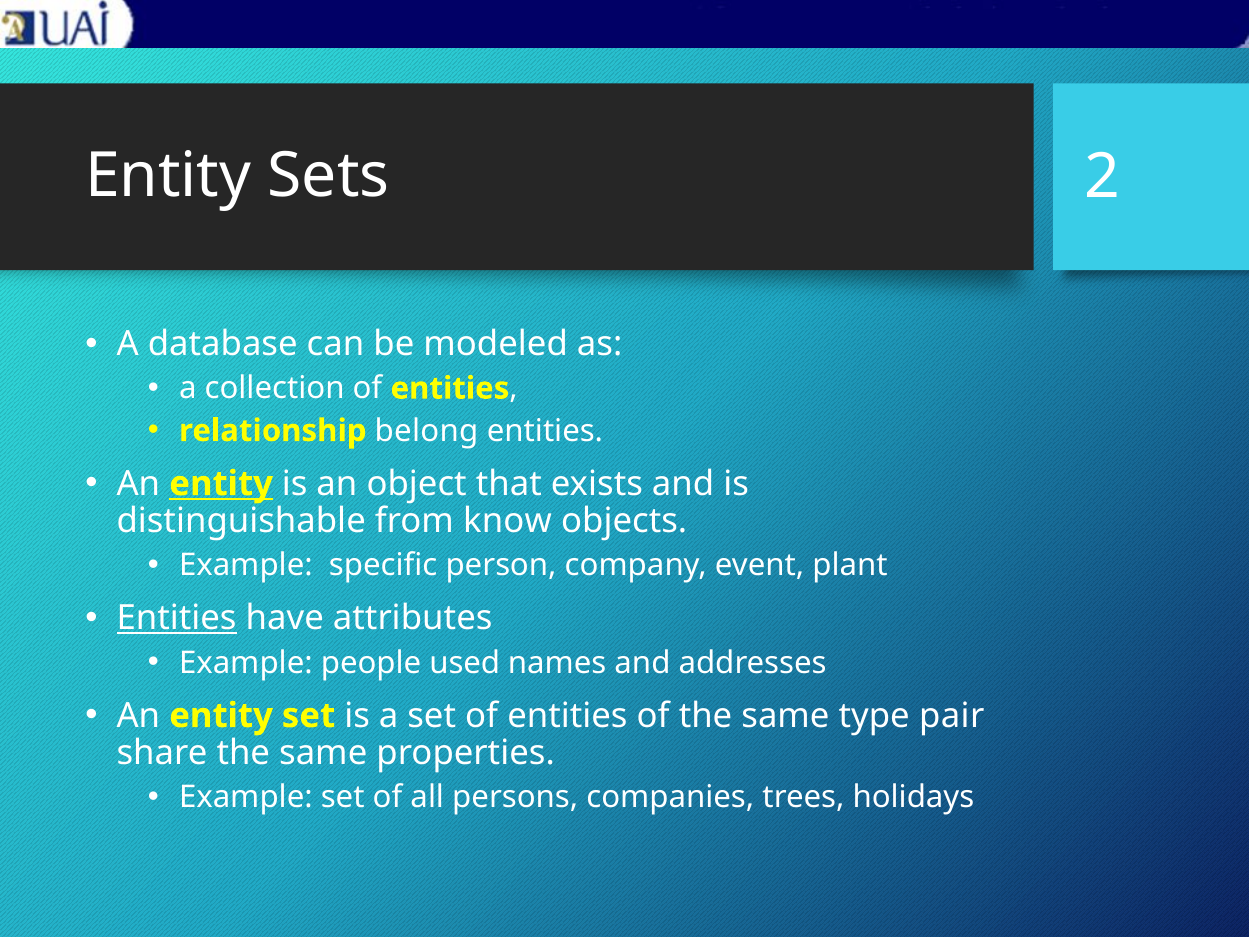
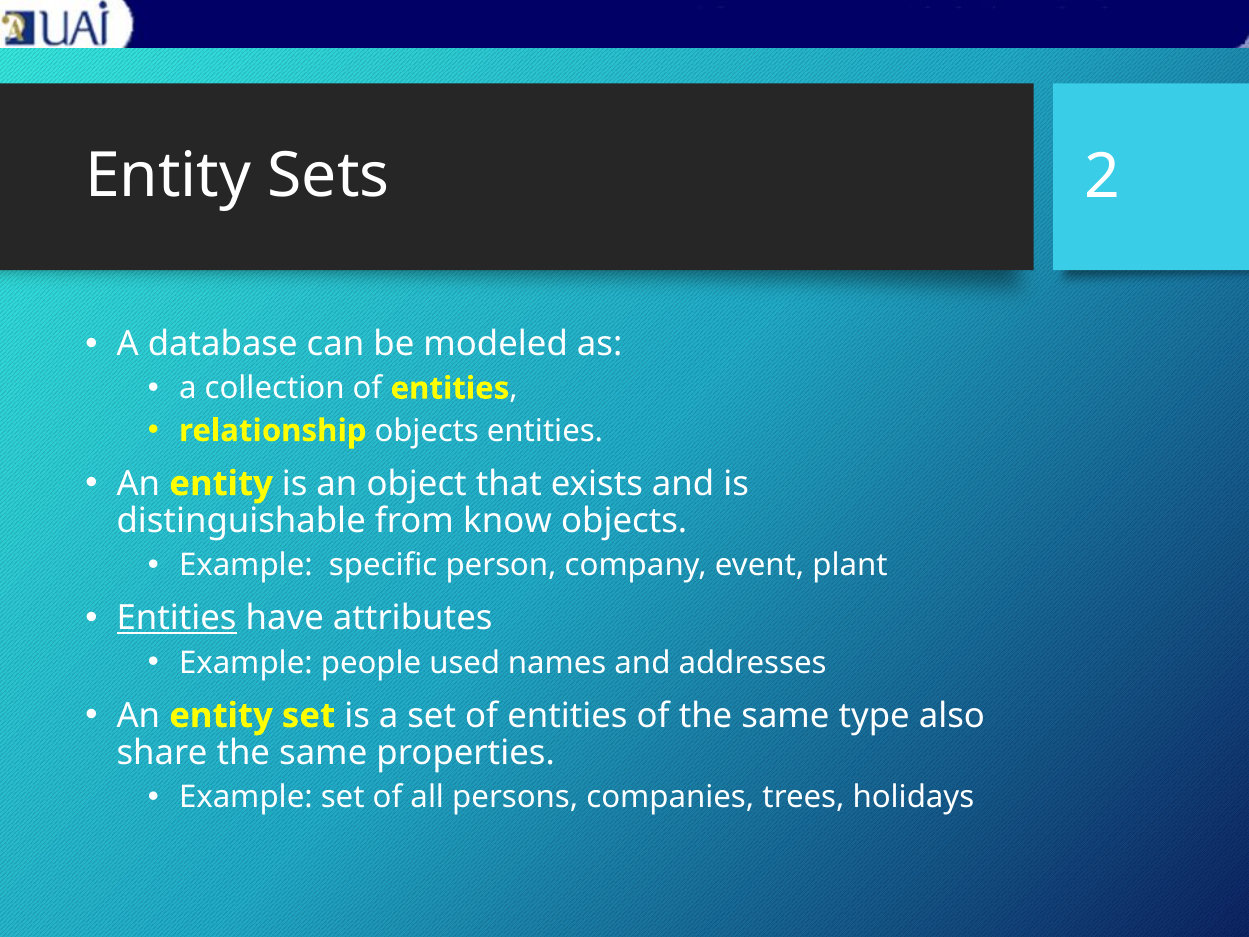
relationship belong: belong -> objects (427, 431)
entity underline: present -> none (221, 484)
pair: pair -> also (952, 715)
